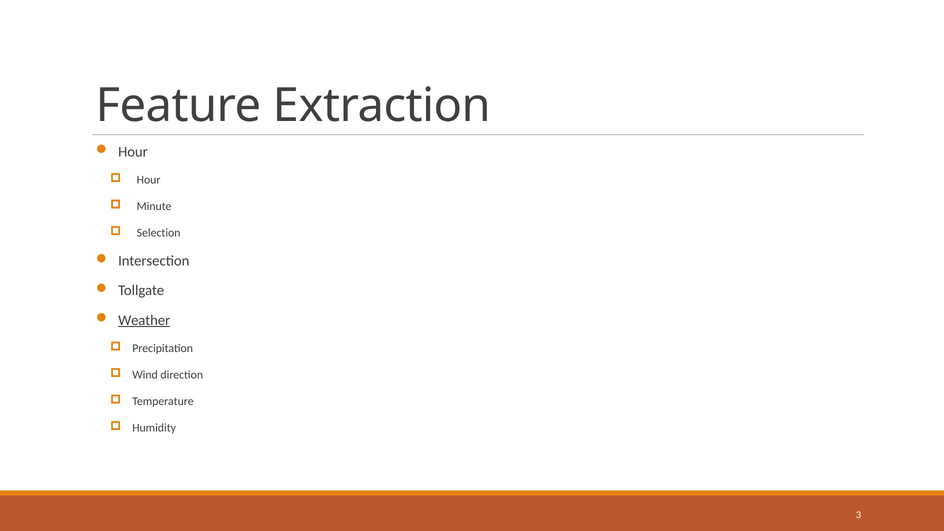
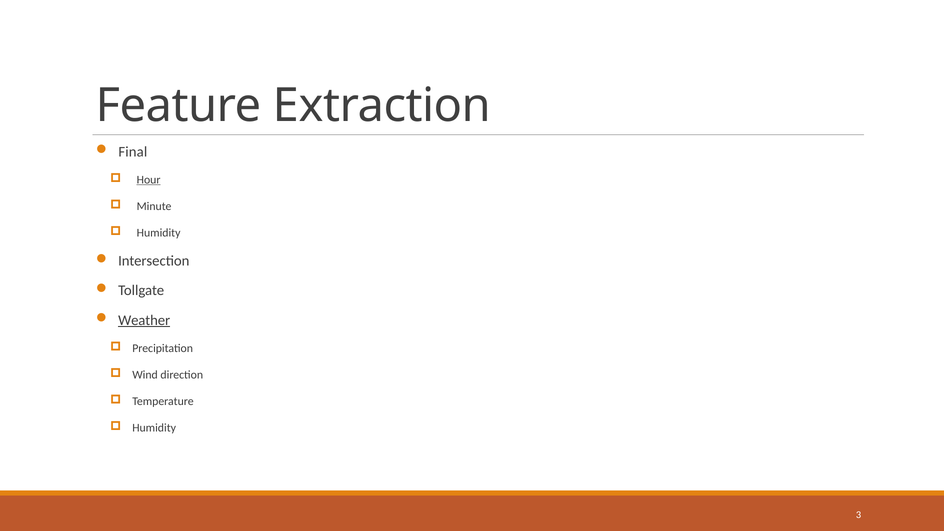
Hour: Hour -> Final (133, 152)
Hour underline: none -> present (149, 180)
Selection: Selection -> Humidity (159, 233)
